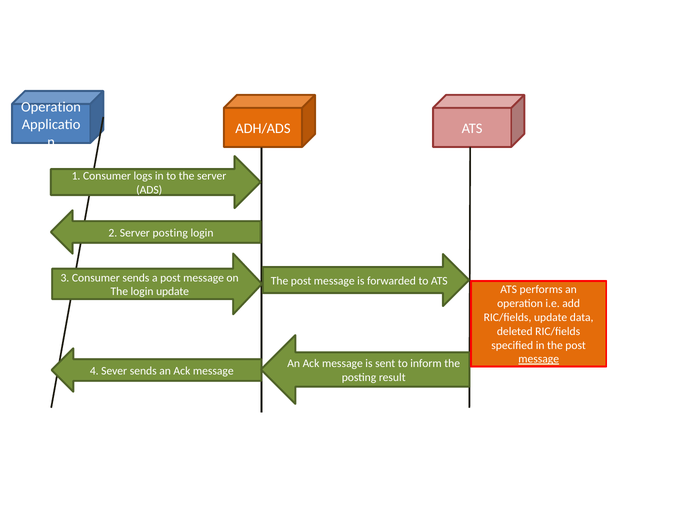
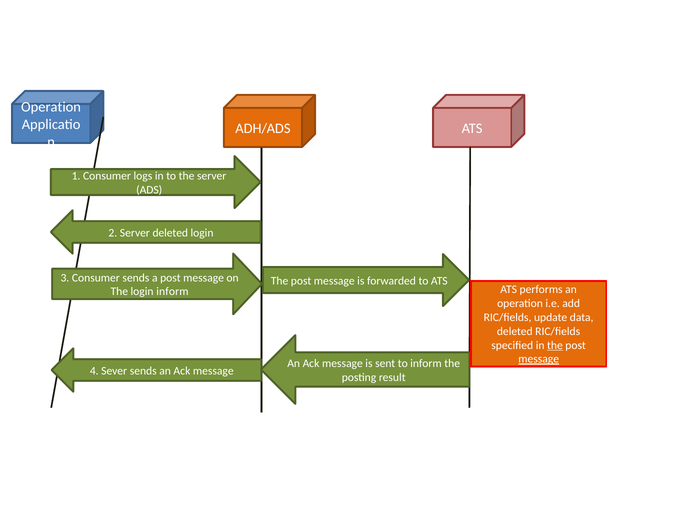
Server posting: posting -> deleted (170, 233)
login update: update -> inform (172, 292)
the underline: none -> present (555, 345)
